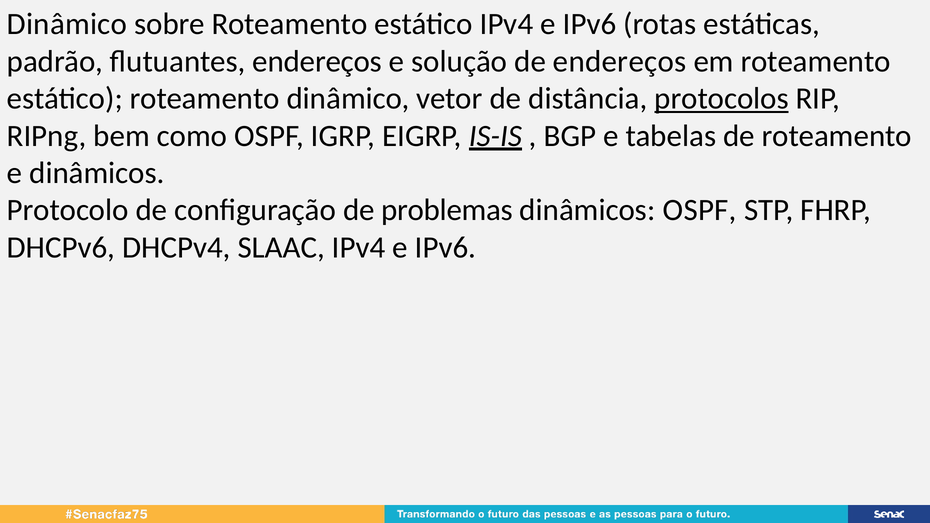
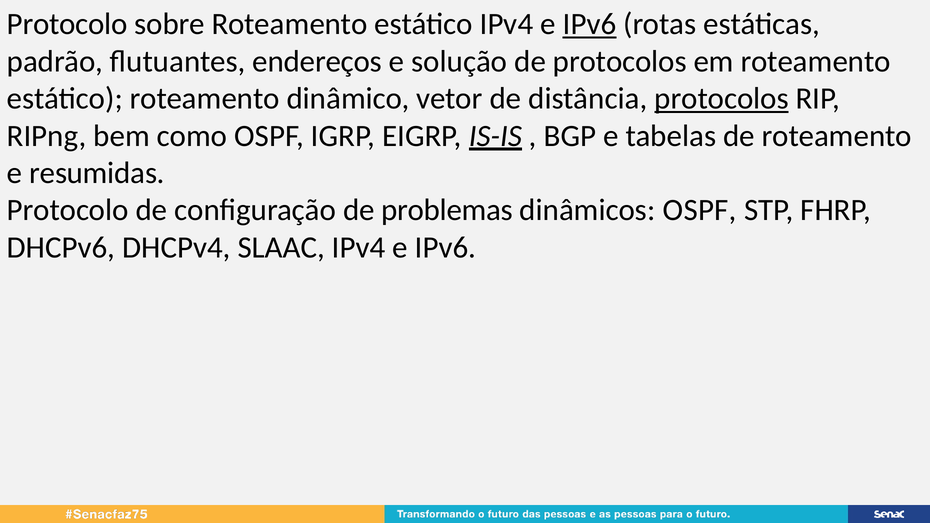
Dinâmico: Dinâmico -> Protocolo (67, 24)
IPv6 underline: none -> present (589, 24)
de endereços: endereços -> protocolos (620, 61)
e dinâmicos: dinâmicos -> resumidas (97, 173)
